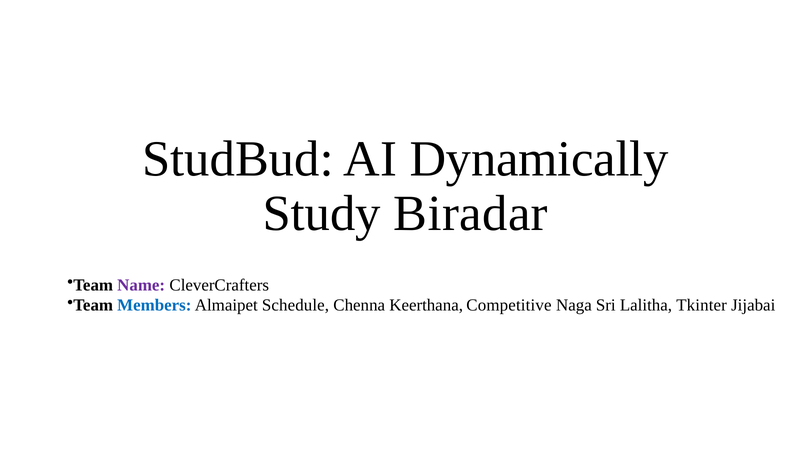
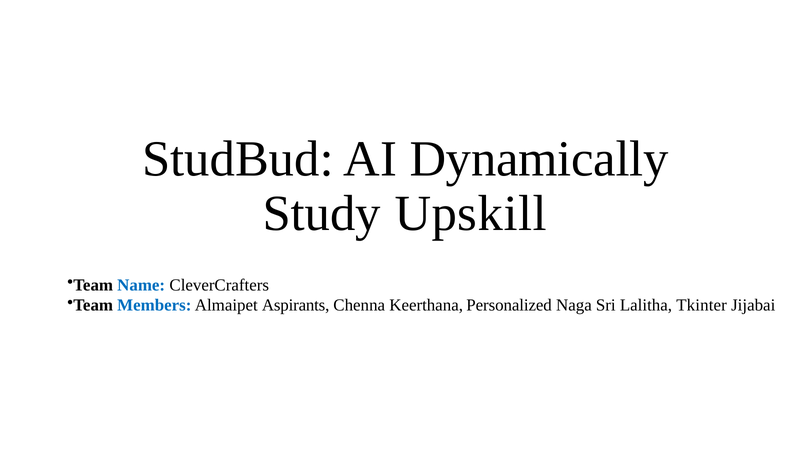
Biradar: Biradar -> Upskill (471, 214)
Name colour: purple -> blue (141, 285)
Schedule: Schedule -> Aspirants (296, 305)
Competitive: Competitive -> Personalized (509, 305)
